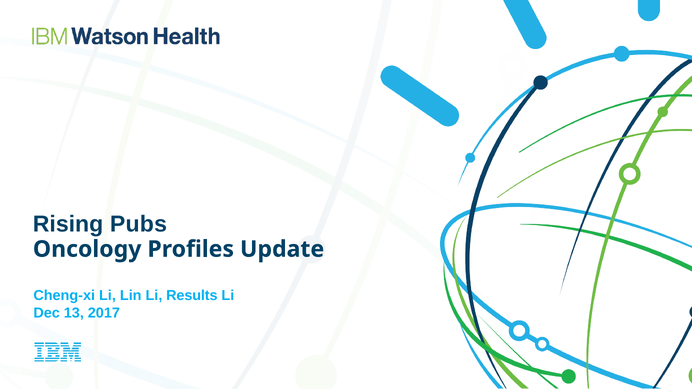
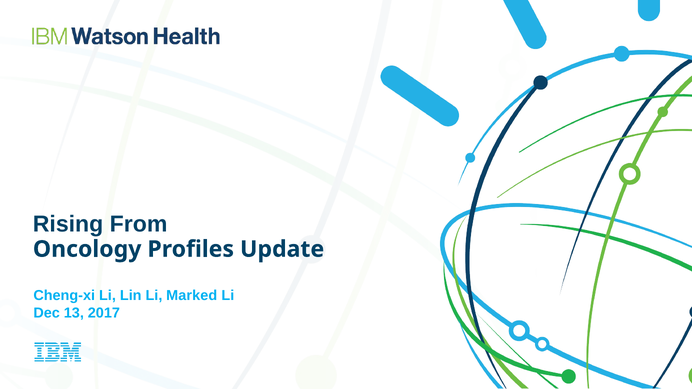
Pubs: Pubs -> From (139, 224)
Results: Results -> Marked (192, 296)
